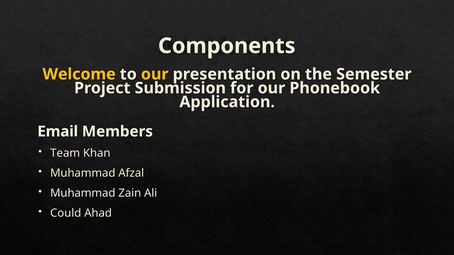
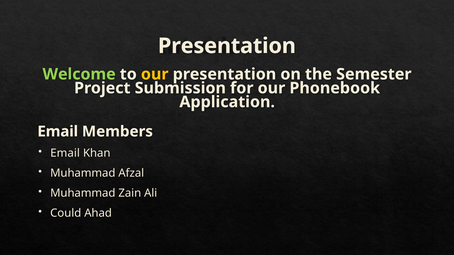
Components: Components -> Presentation (227, 46)
Welcome colour: yellow -> light green (79, 74)
Team: Team -> Email (65, 153)
